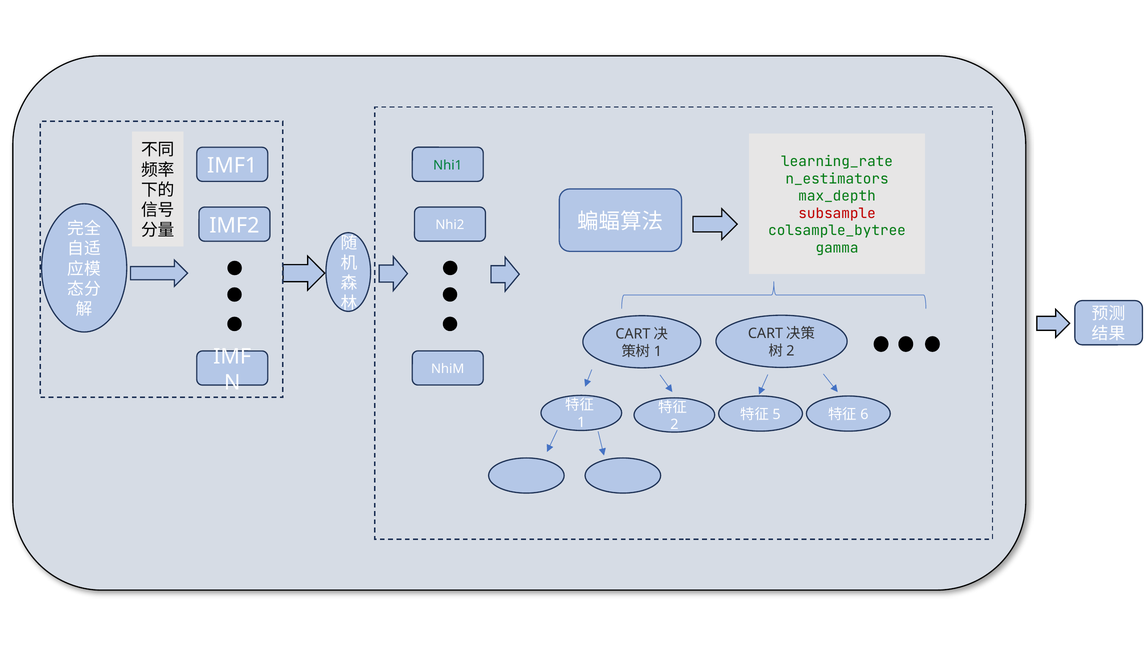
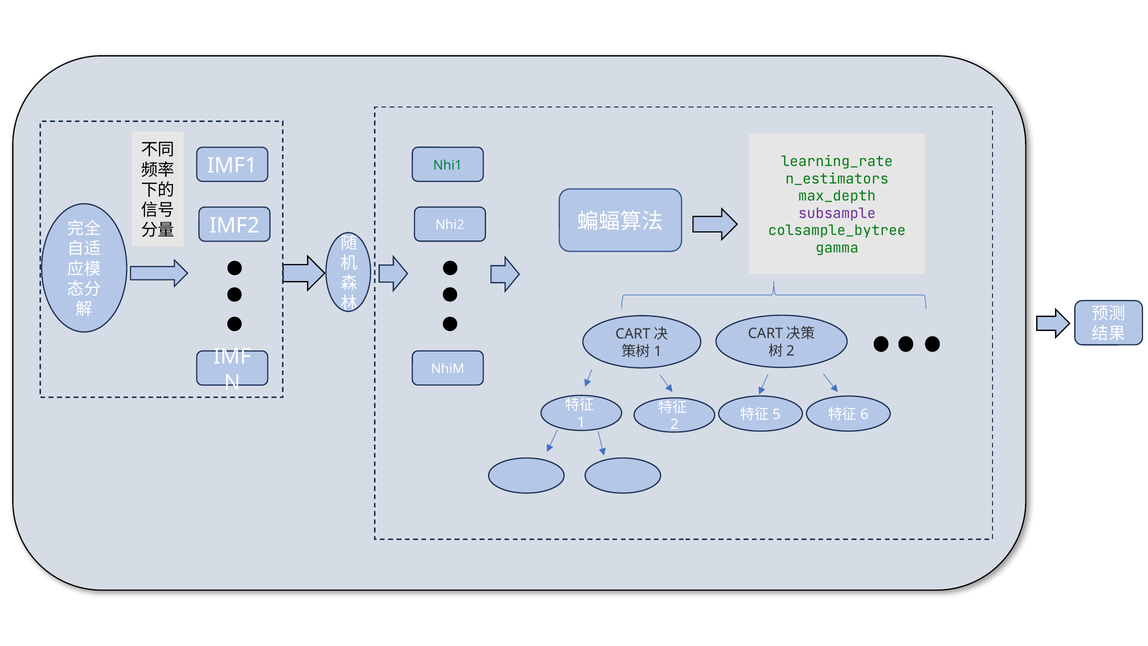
subsample colour: red -> purple (837, 213)
